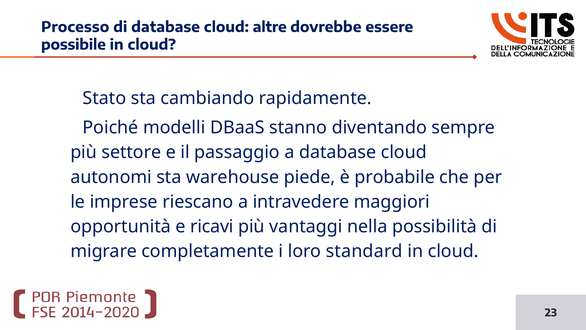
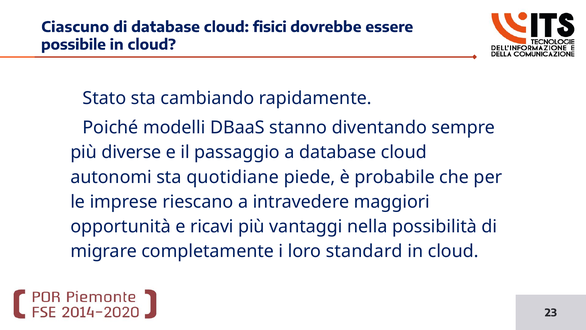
Processo: Processo -> Ciascuno (75, 27)
altre: altre -> fisici (270, 27)
settore: settore -> diverse (131, 152)
warehouse: warehouse -> quotidiane (233, 177)
